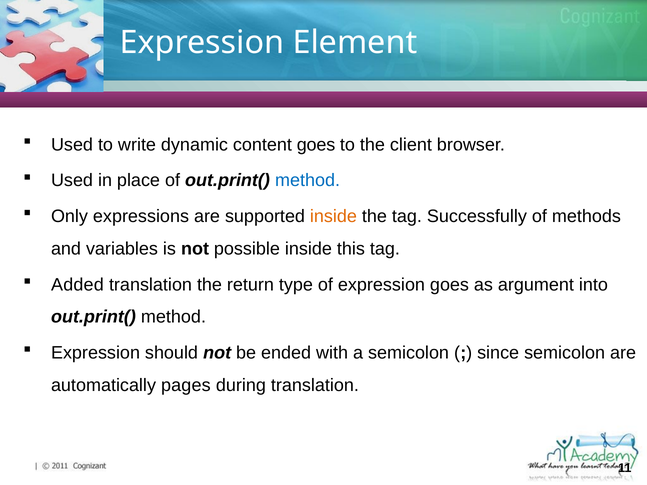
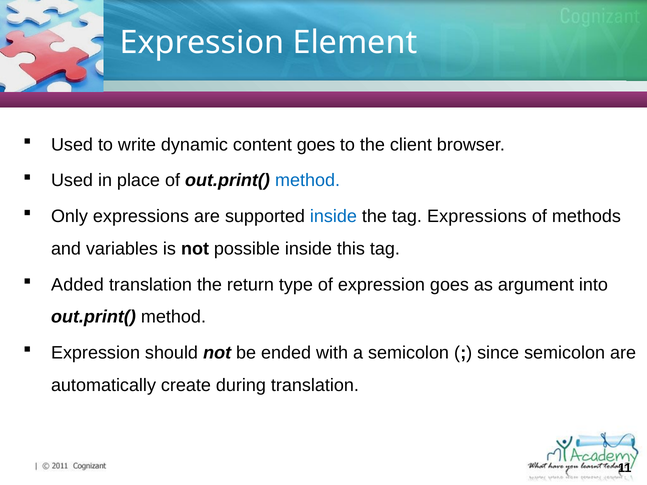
inside colour: orange -> blue (333, 217)
tag Successfully: Successfully -> Expressions (477, 217)
pages: pages -> create (186, 385)
